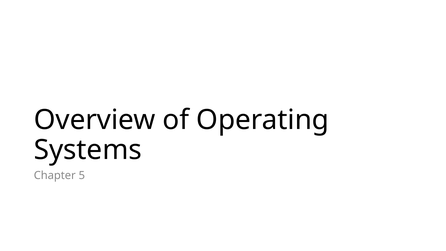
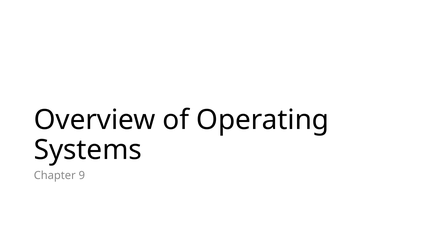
5: 5 -> 9 (82, 176)
